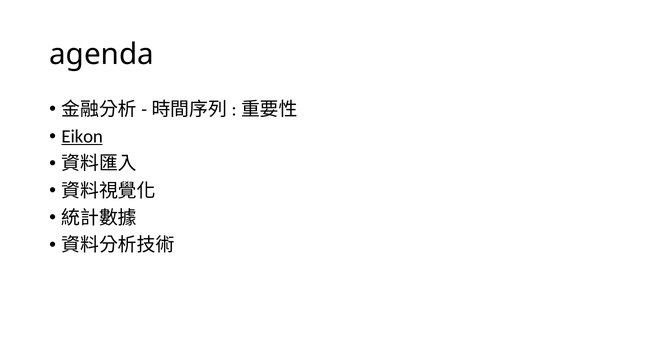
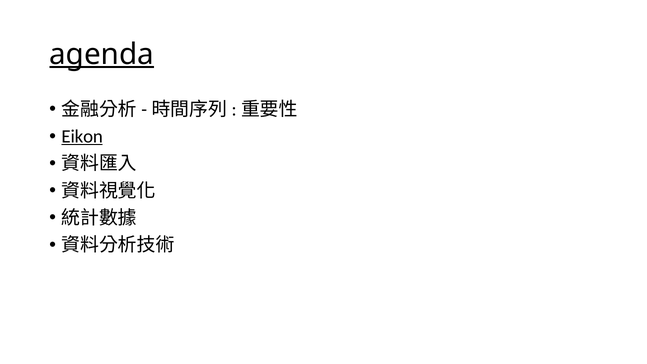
agenda underline: none -> present (102, 54)
